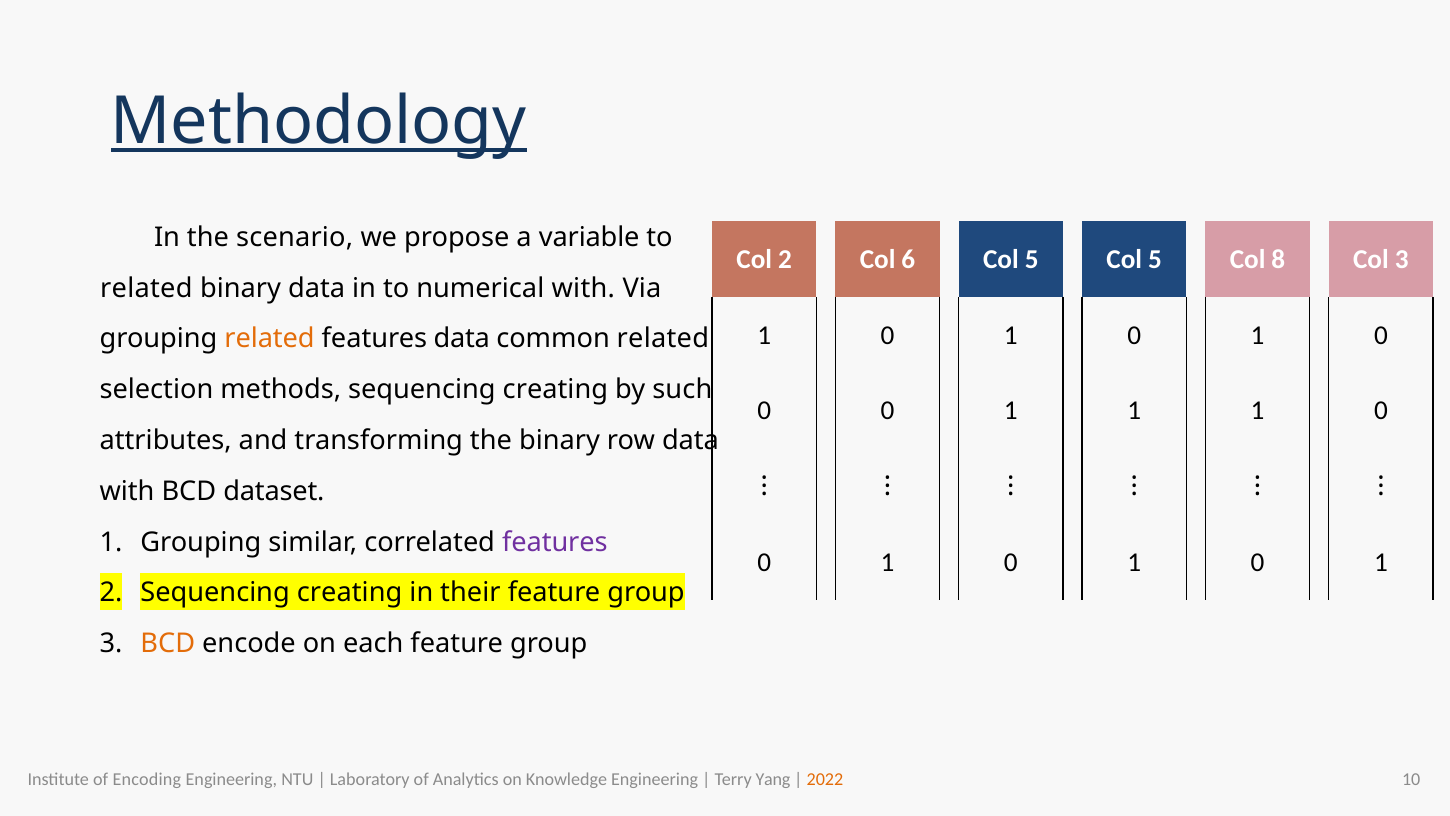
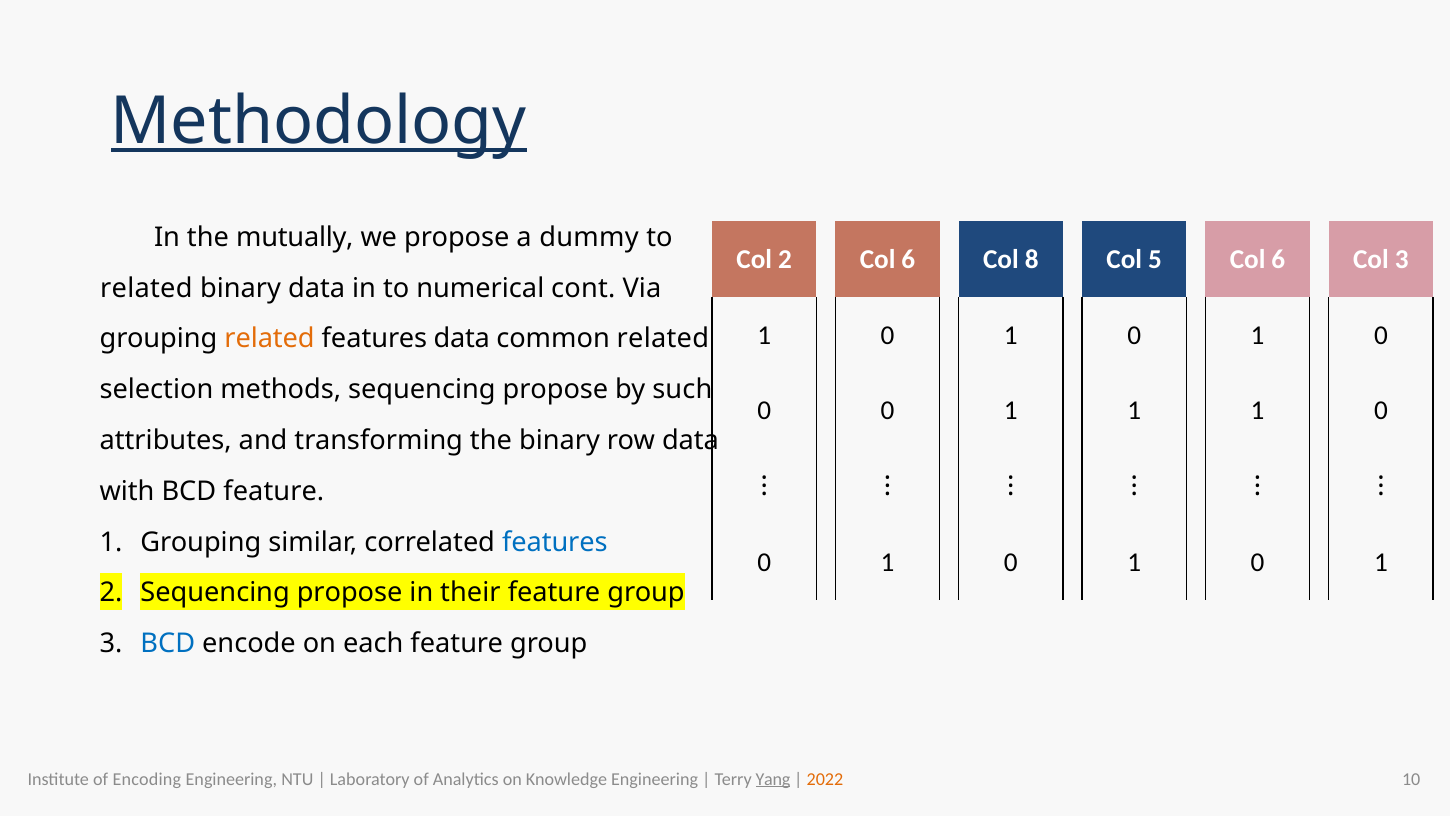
scenario: scenario -> mutually (295, 237)
variable: variable -> dummy (589, 237)
5: 5 -> 8 (1032, 259)
8: 8 -> 6 (1278, 259)
numerical with: with -> cont (583, 288)
methods sequencing creating: creating -> propose (555, 390)
BCD dataset: dataset -> feature (274, 491)
features colour: purple -> blue (555, 542)
2 Sequencing creating: creating -> propose (350, 593)
BCD colour: orange -> blue (168, 643)
Yang underline: none -> present (773, 779)
